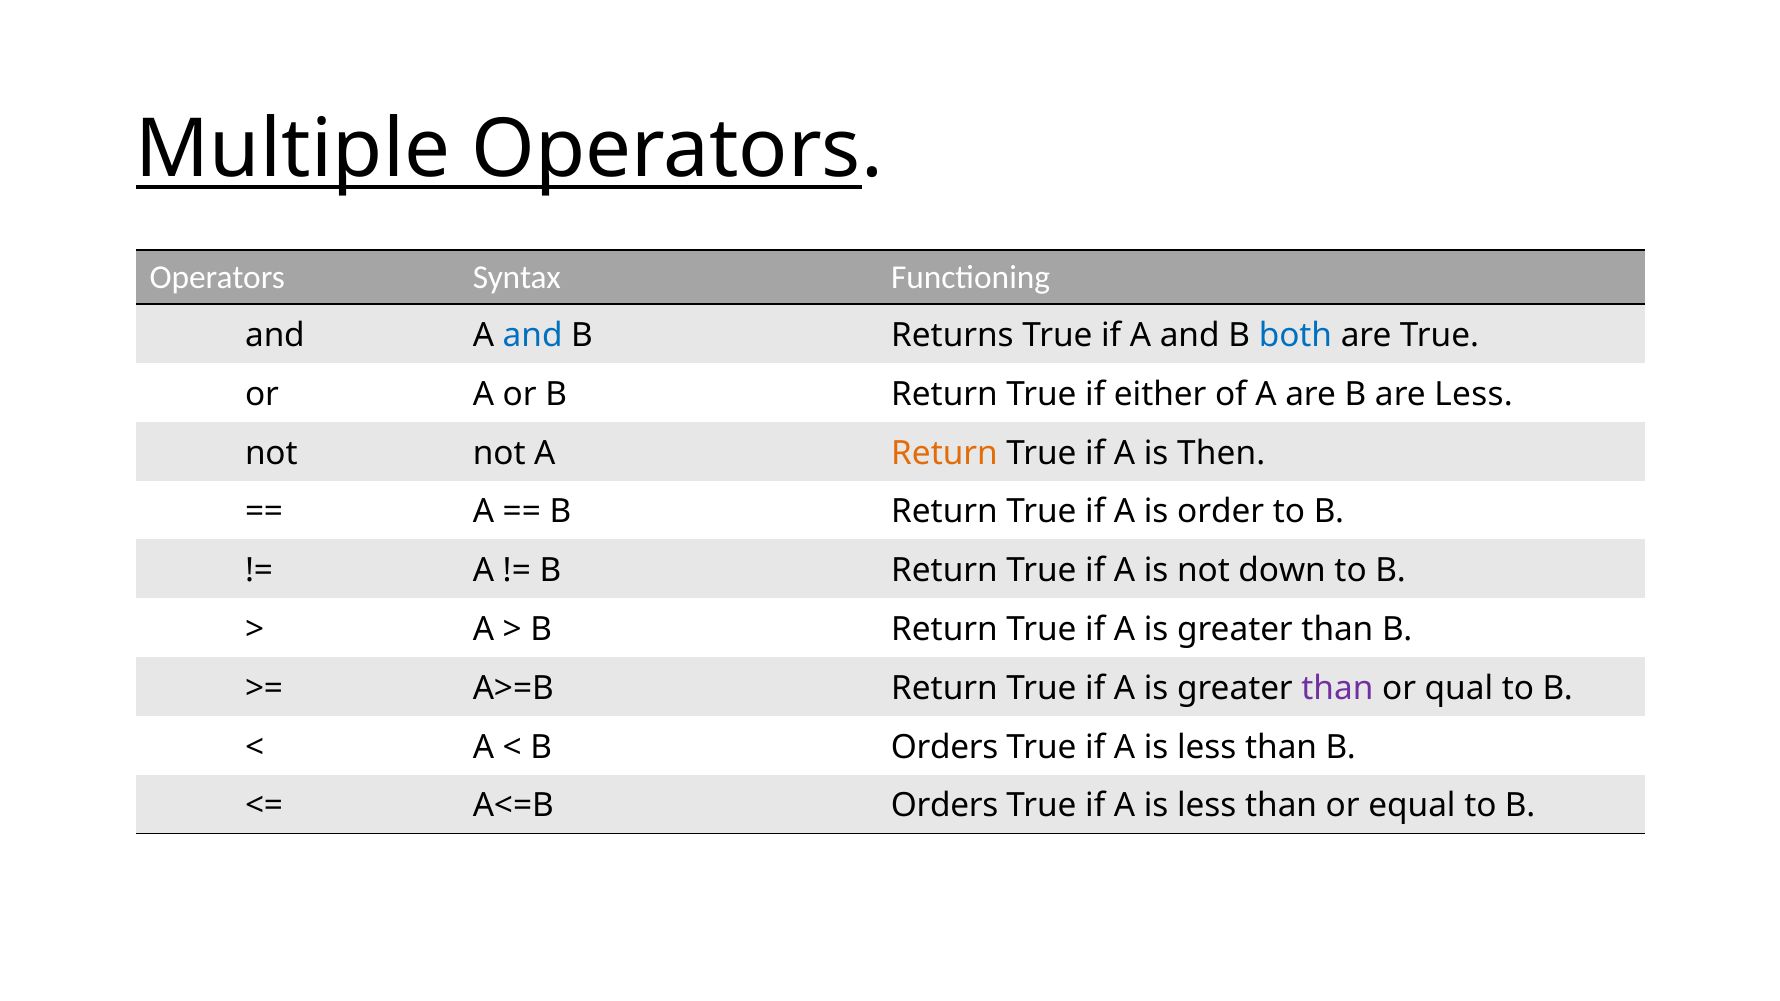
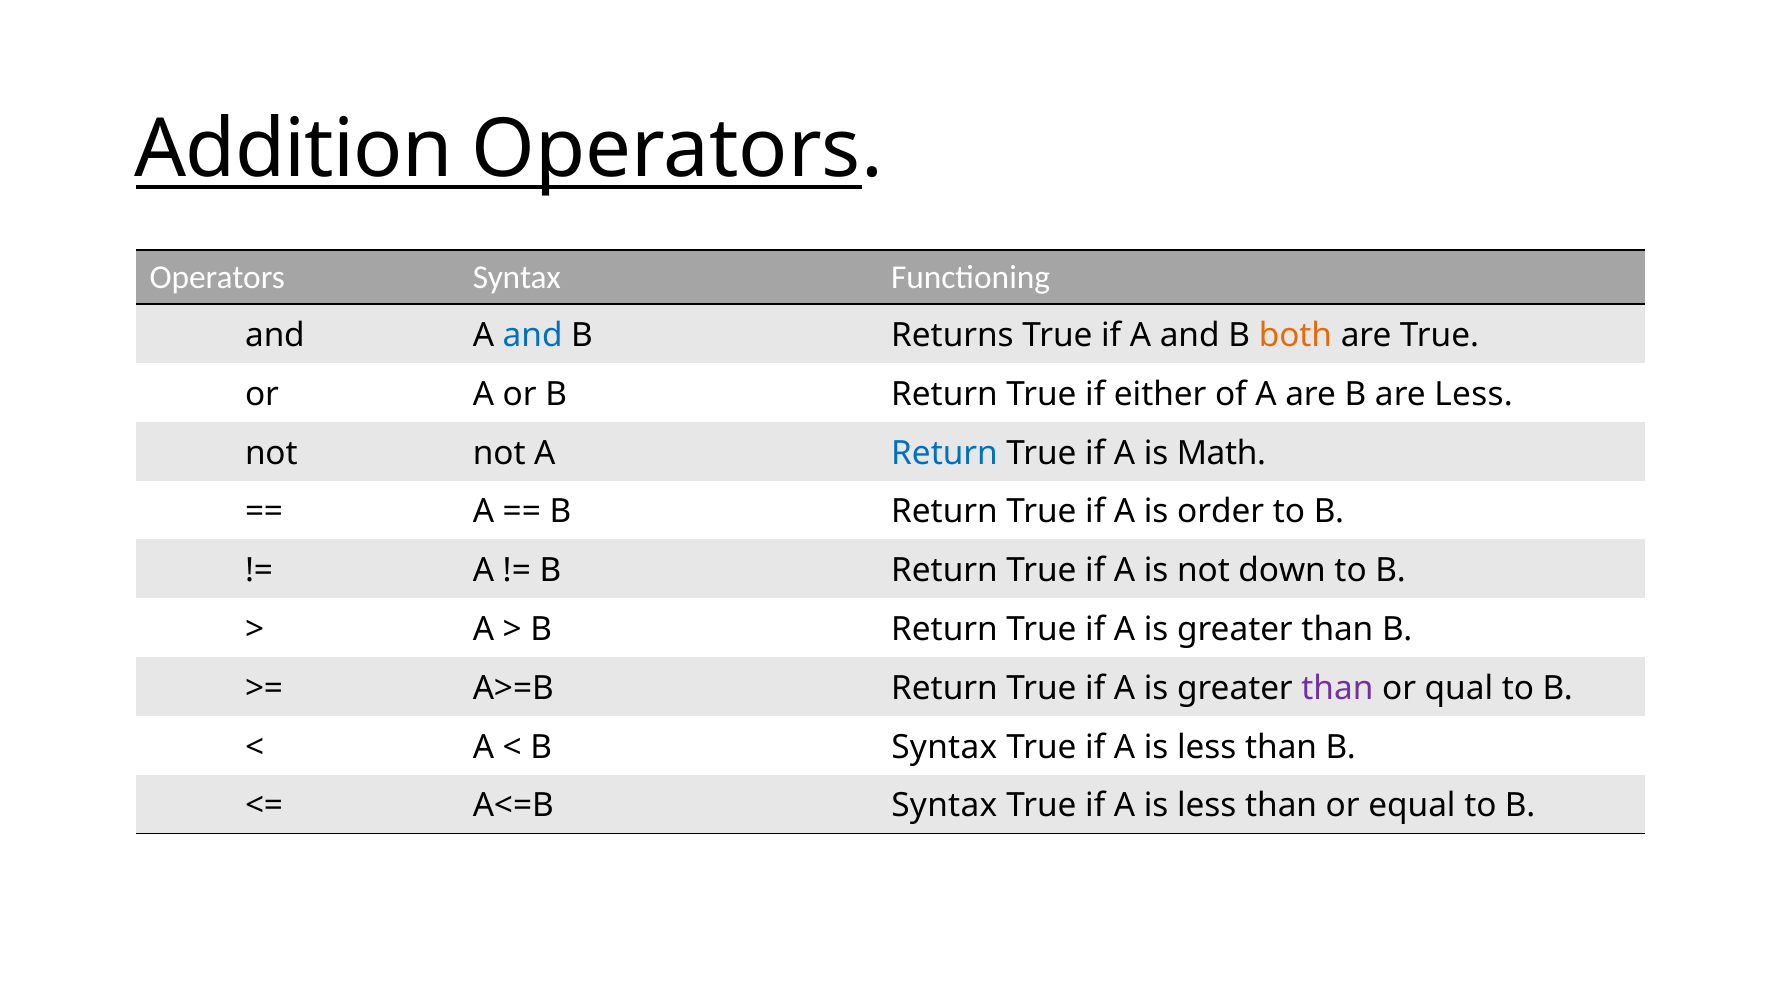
Multiple: Multiple -> Addition (294, 150)
both colour: blue -> orange (1295, 336)
Return colour: orange -> blue (944, 453)
Then: Then -> Math (1221, 453)
B Orders: Orders -> Syntax (944, 747)
A<=B Orders: Orders -> Syntax (944, 806)
